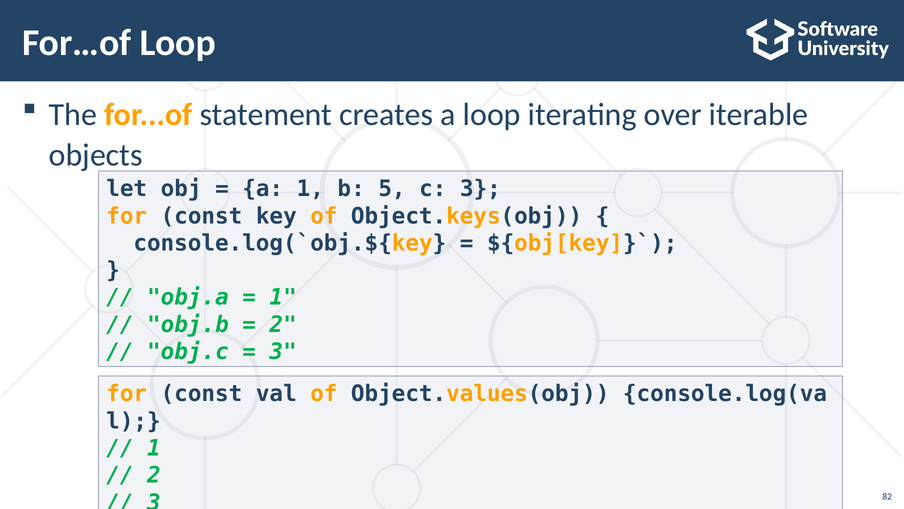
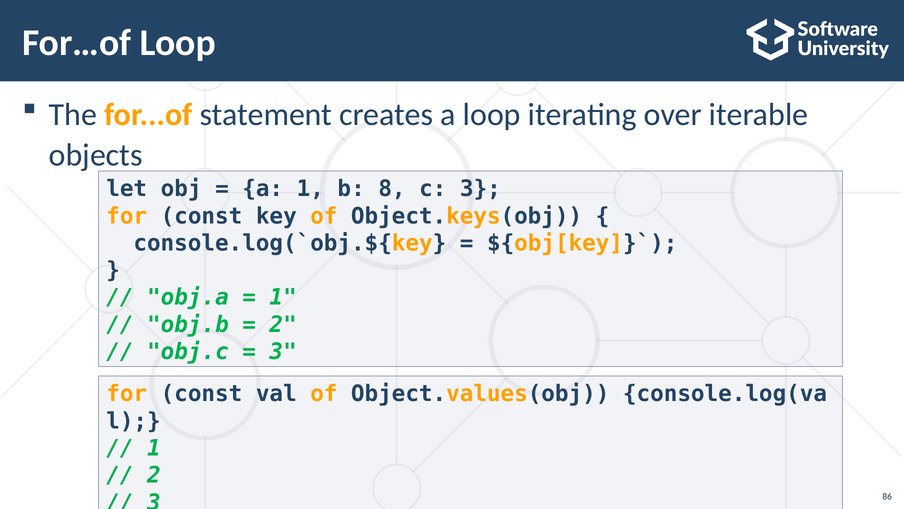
5: 5 -> 8 (392, 189)
82: 82 -> 86 (887, 496)
